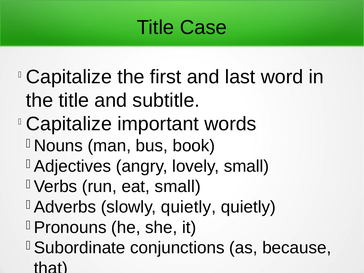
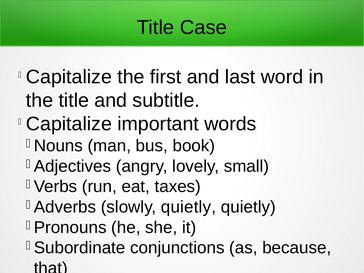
eat small: small -> taxes (178, 187)
